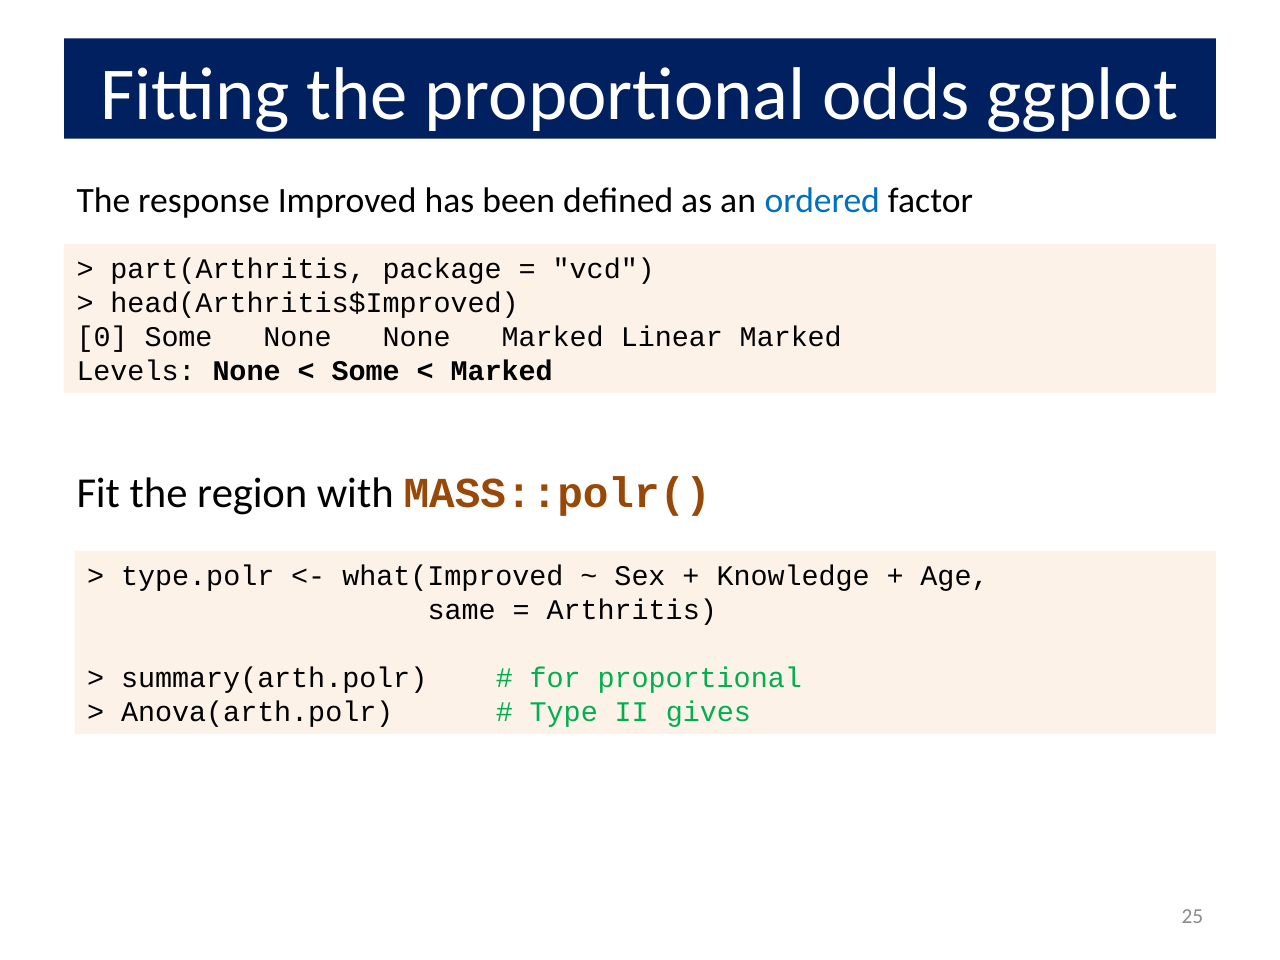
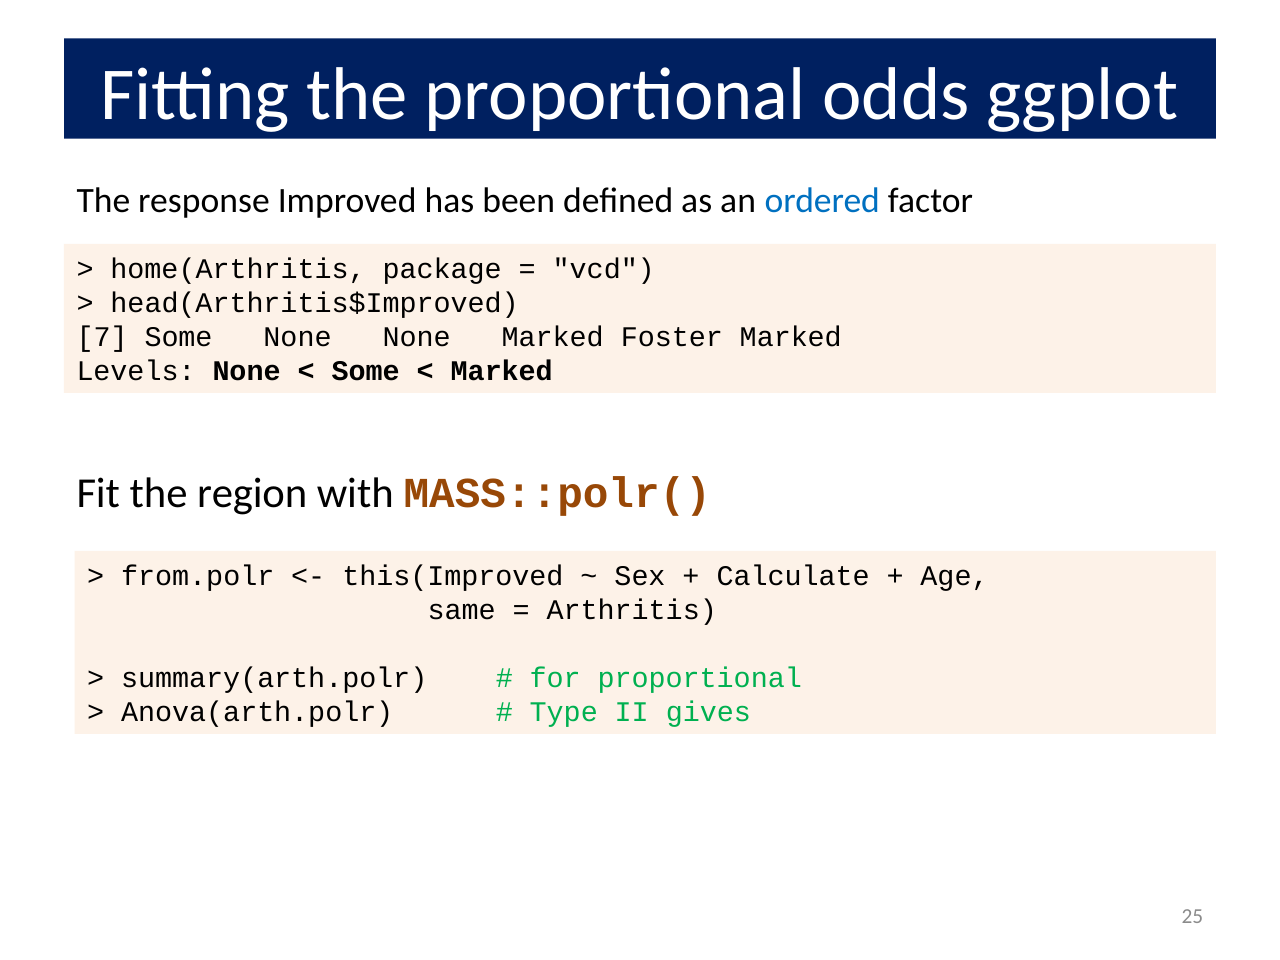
part(Arthritis: part(Arthritis -> home(Arthritis (238, 269)
0: 0 -> 7 (102, 337)
Linear: Linear -> Foster (672, 337)
type.polr: type.polr -> from.polr (198, 576)
what(Improved: what(Improved -> this(Improved (453, 576)
Knowledge: Knowledge -> Calculate (793, 576)
